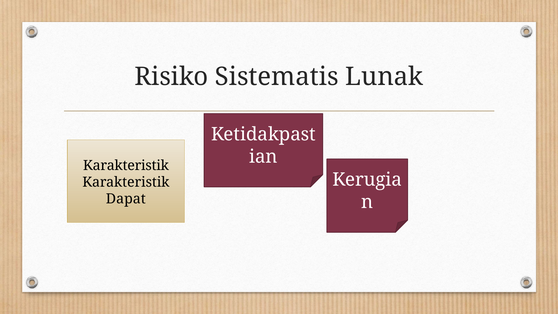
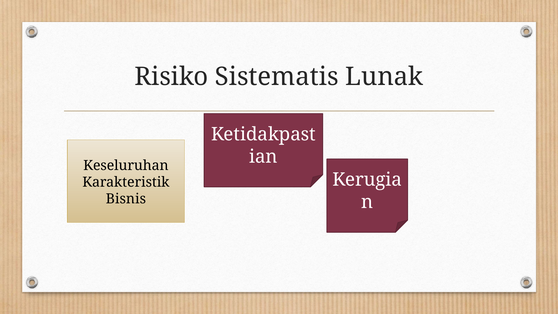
Karakteristik: Karakteristik -> Keseluruhan (126, 165)
Dapat: Dapat -> Bisnis (126, 199)
